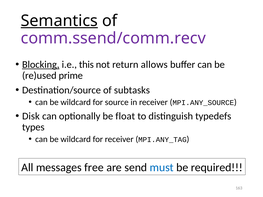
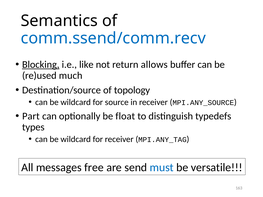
Semantics underline: present -> none (59, 21)
comm.ssend/comm.recv colour: purple -> blue (113, 38)
this: this -> like (86, 65)
prime: prime -> much (71, 76)
subtasks: subtasks -> topology (132, 90)
Disk: Disk -> Part (31, 116)
required: required -> versatile (217, 168)
